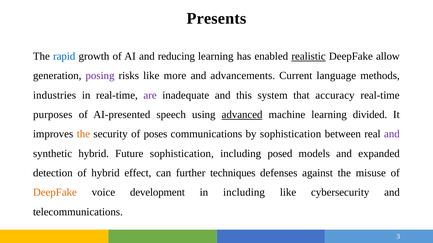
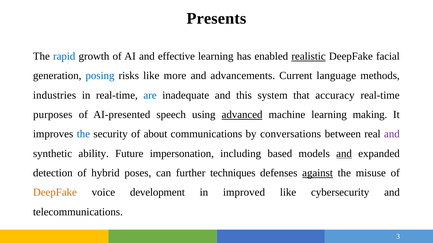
reducing: reducing -> effective (176, 56)
allow: allow -> facial (388, 56)
posing colour: purple -> blue (100, 76)
are colour: purple -> blue (150, 95)
divided: divided -> making (370, 115)
the colour: orange -> blue (83, 134)
poses: poses -> about (155, 134)
by sophistication: sophistication -> conversations (291, 134)
synthetic hybrid: hybrid -> ability (94, 154)
Future sophistication: sophistication -> impersonation (182, 154)
posed: posed -> based (280, 154)
and underline: none -> present (344, 154)
effect: effect -> poses (138, 173)
against underline: none -> present (318, 173)
in including: including -> improved (244, 193)
